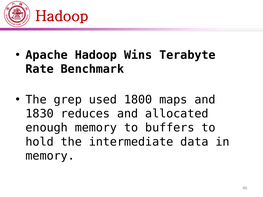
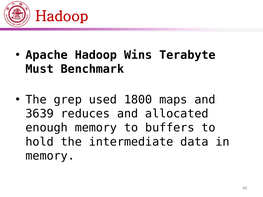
Rate: Rate -> Must (40, 69)
1830: 1830 -> 3639 (40, 114)
